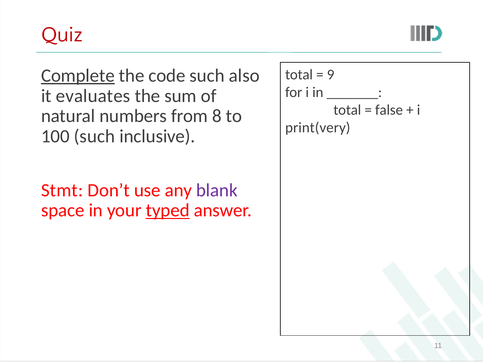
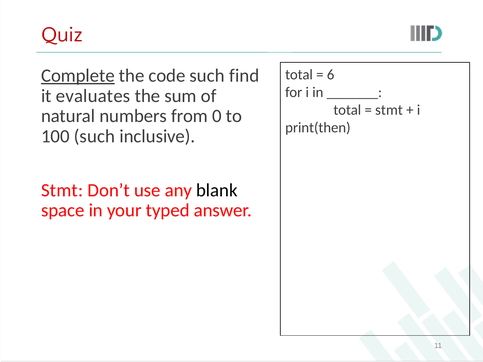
also: also -> find (244, 76)
9: 9 -> 6 (331, 75)
false: false -> stmt (389, 110)
8: 8 -> 0 (217, 116)
print(very: print(very -> print(then (318, 128)
blank colour: purple -> black (217, 190)
typed underline: present -> none (168, 211)
